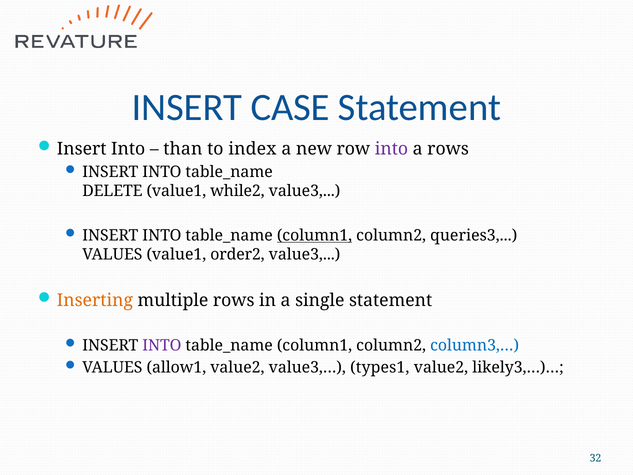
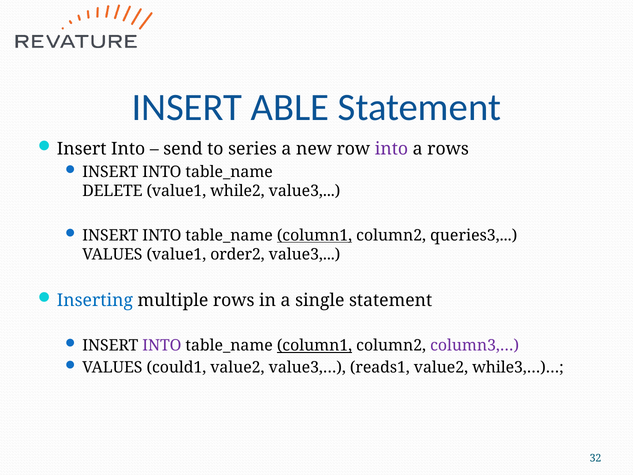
CASE: CASE -> ABLE (290, 107)
than: than -> send (183, 149)
index: index -> series (253, 149)
Inserting colour: orange -> blue (95, 300)
column1 underline: none -> present (315, 345)
column3,… colour: blue -> purple (475, 345)
allow1: allow1 -> could1 (176, 368)
types1: types1 -> reads1 (380, 368)
likely3,…)…: likely3,…)… -> while3,…)… (518, 368)
